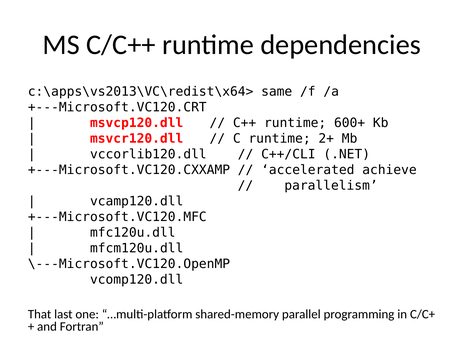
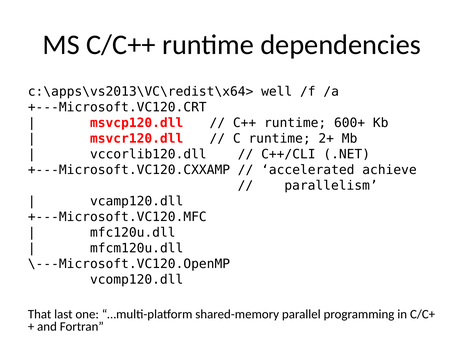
same: same -> well (277, 92)
